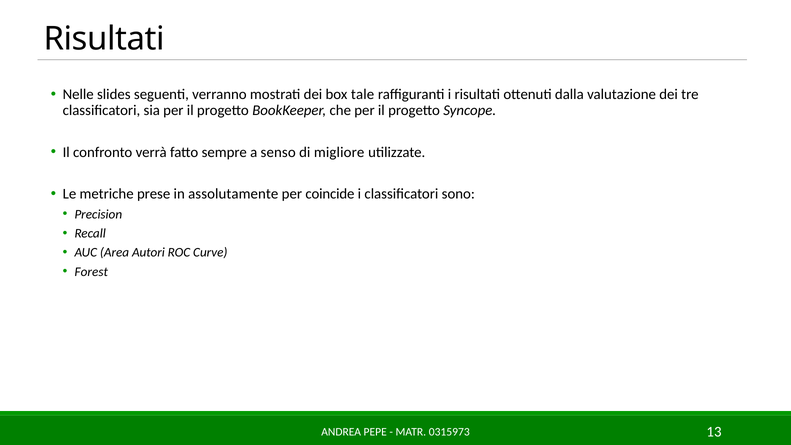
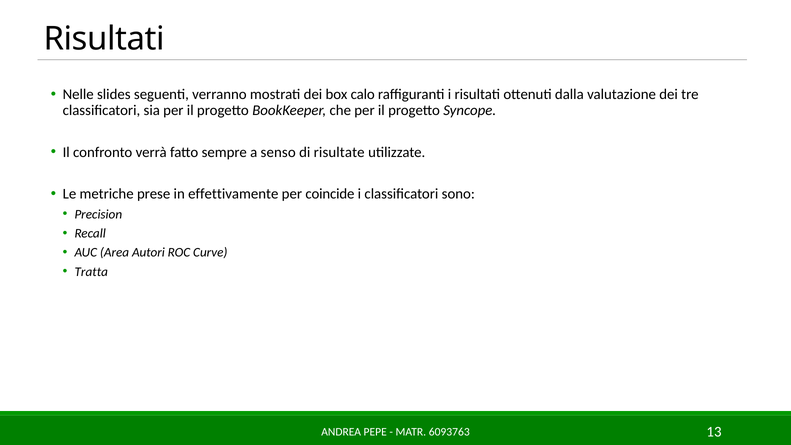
tale: tale -> calo (363, 94)
migliore: migliore -> risultate (339, 152)
assolutamente: assolutamente -> effettivamente (233, 194)
Forest: Forest -> Tratta (91, 272)
0315973: 0315973 -> 6093763 (449, 432)
